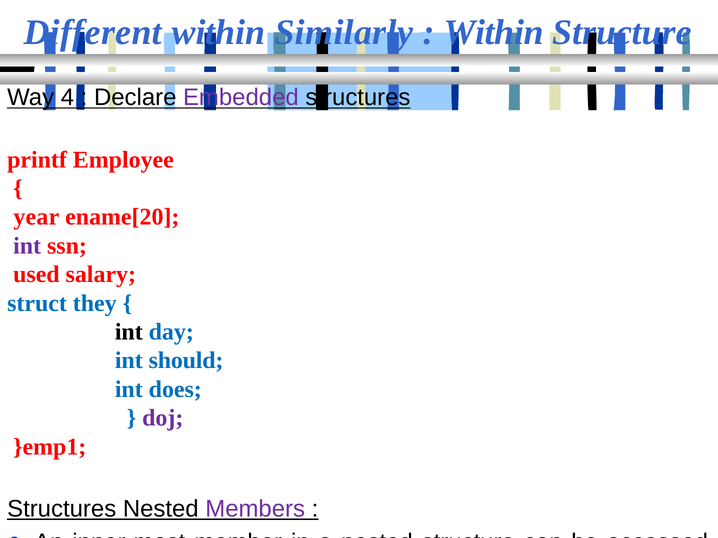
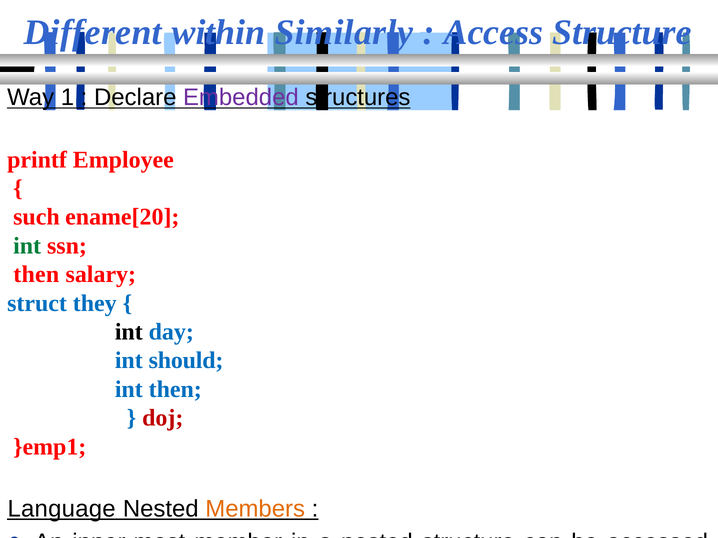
Within: Within -> Access (493, 32)
4: 4 -> 1 (67, 98)
year: year -> such (36, 217)
int colour: purple -> green (27, 246)
used: used -> then (36, 275)
int does: does -> then (175, 390)
doj colour: purple -> red (163, 418)
Structures: Structures -> Language (62, 509)
Members colour: purple -> orange (255, 509)
